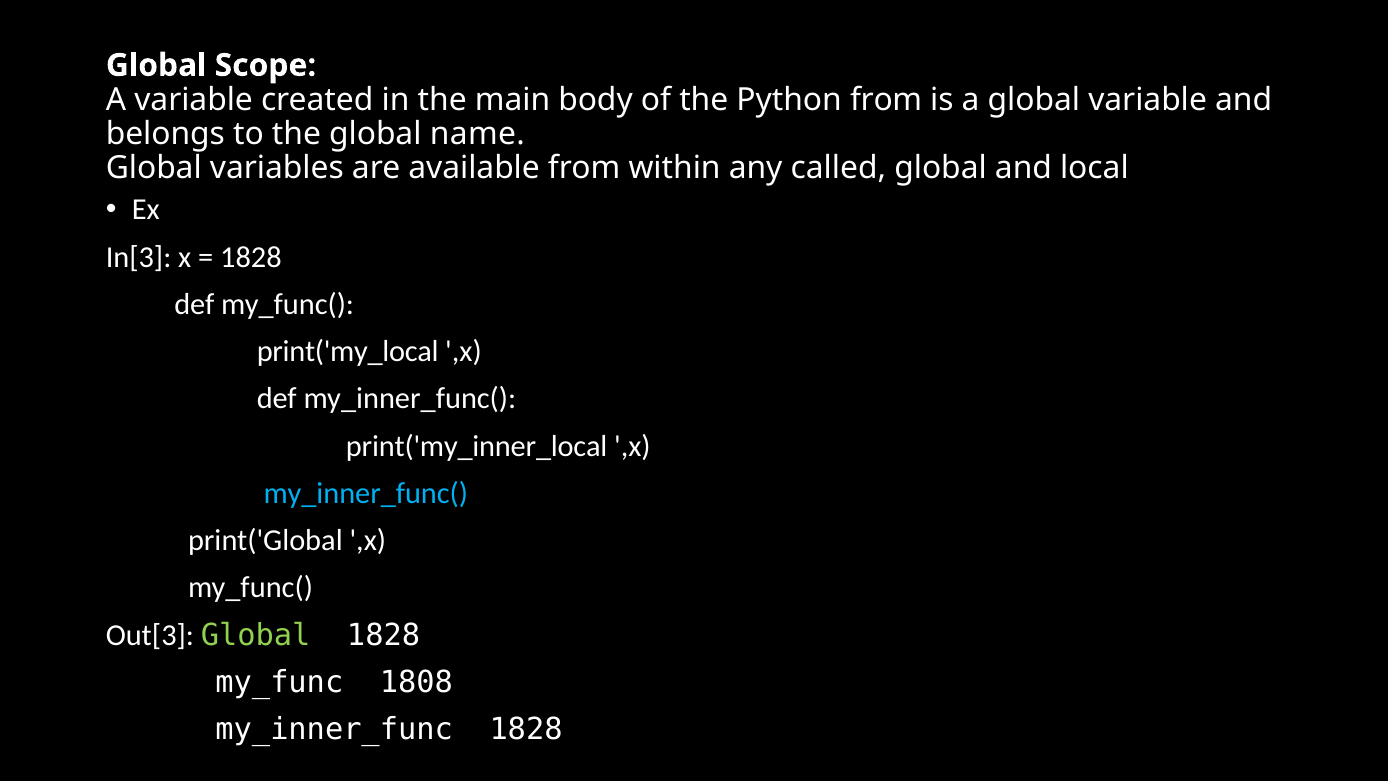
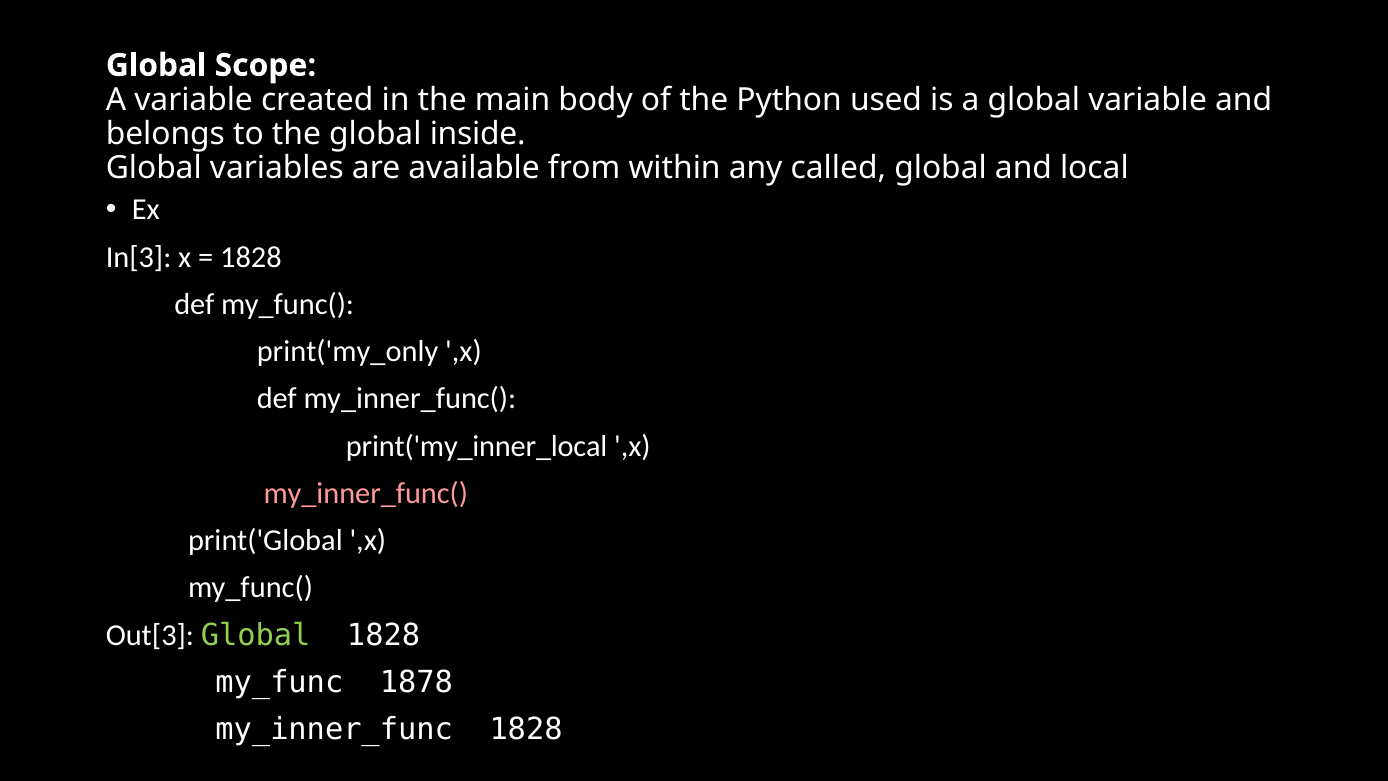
Python from: from -> used (886, 100)
name: name -> inside (478, 134)
print('my_local: print('my_local -> print('my_only (348, 351)
my_inner_func( colour: light blue -> pink (366, 493)
1808: 1808 -> 1878 (416, 682)
